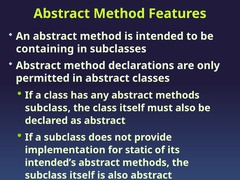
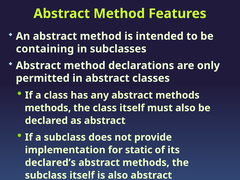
subclass: subclass -> methods (48, 108)
intended’s: intended’s -> declared’s (50, 163)
